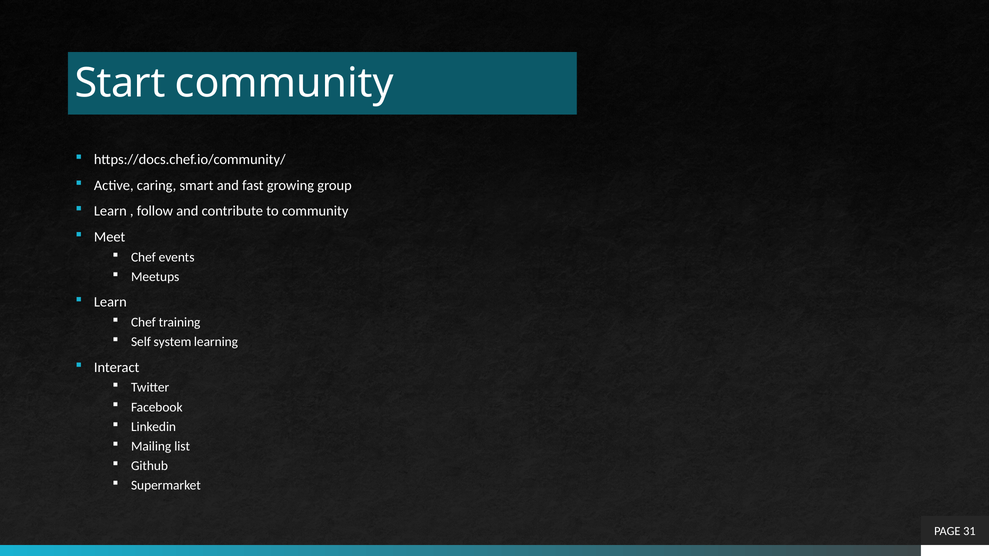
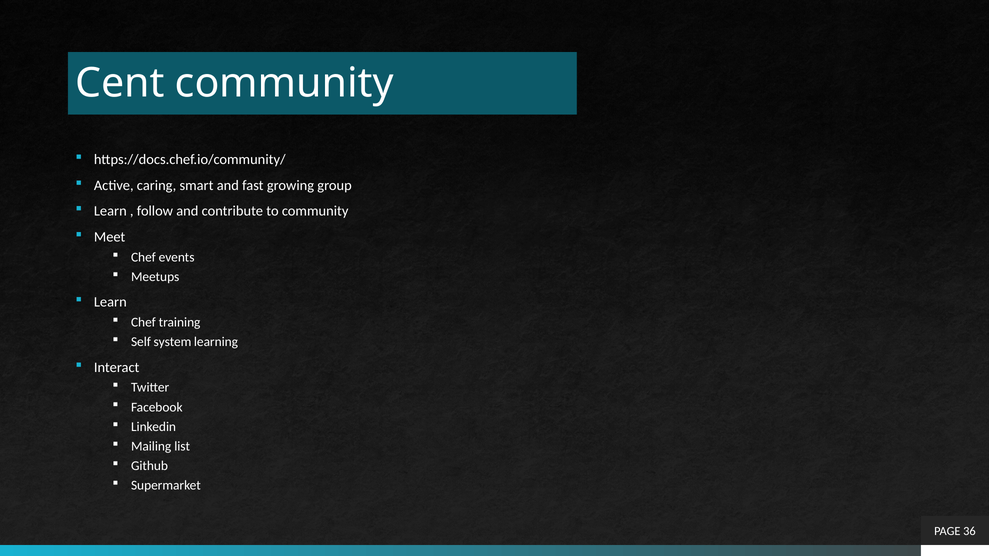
Start: Start -> Cent (120, 83)
31: 31 -> 36 (969, 531)
